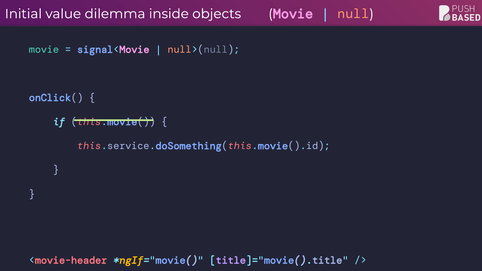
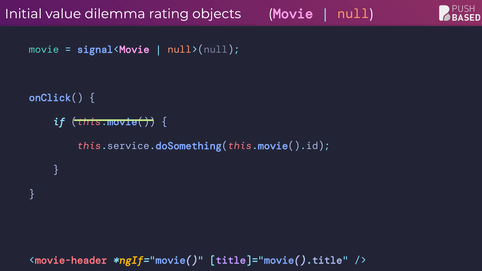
inside: inside -> rating (169, 14)
